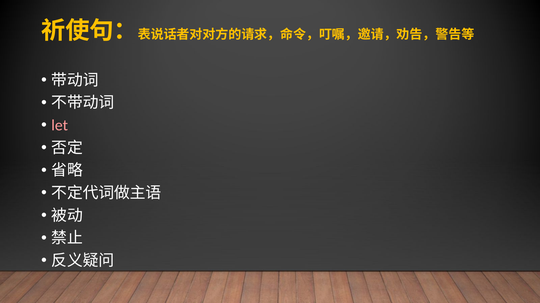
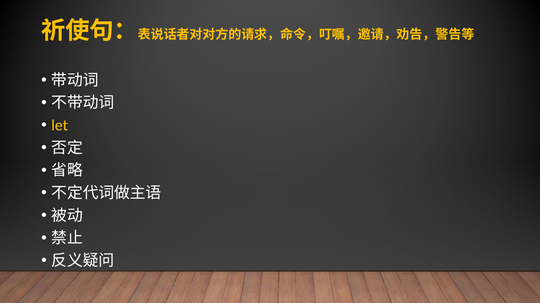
let colour: pink -> yellow (60, 126)
